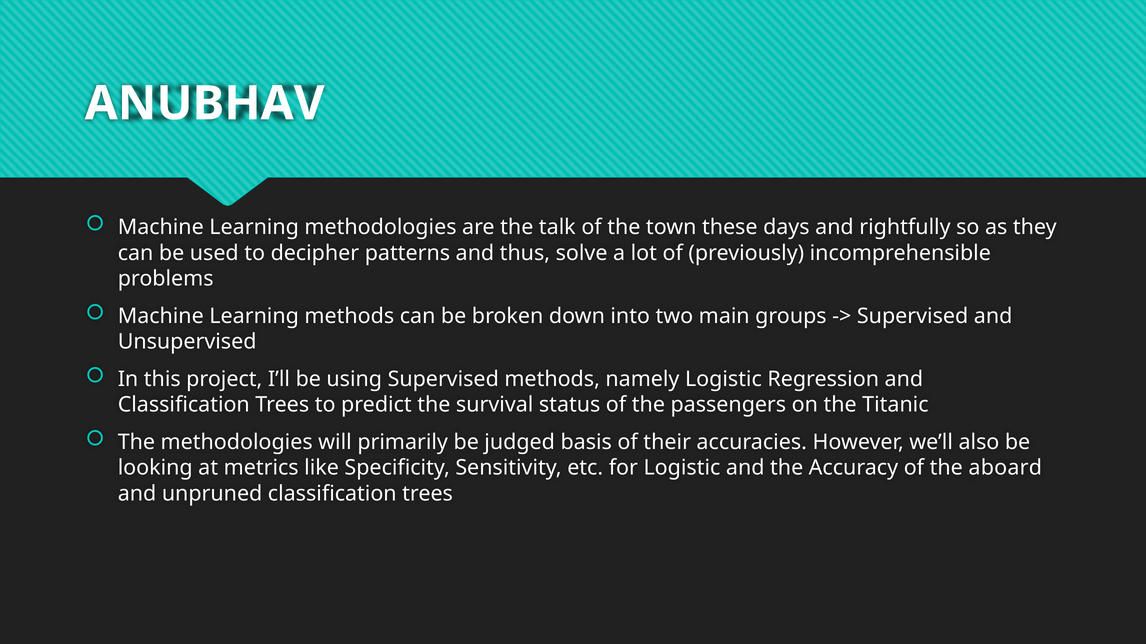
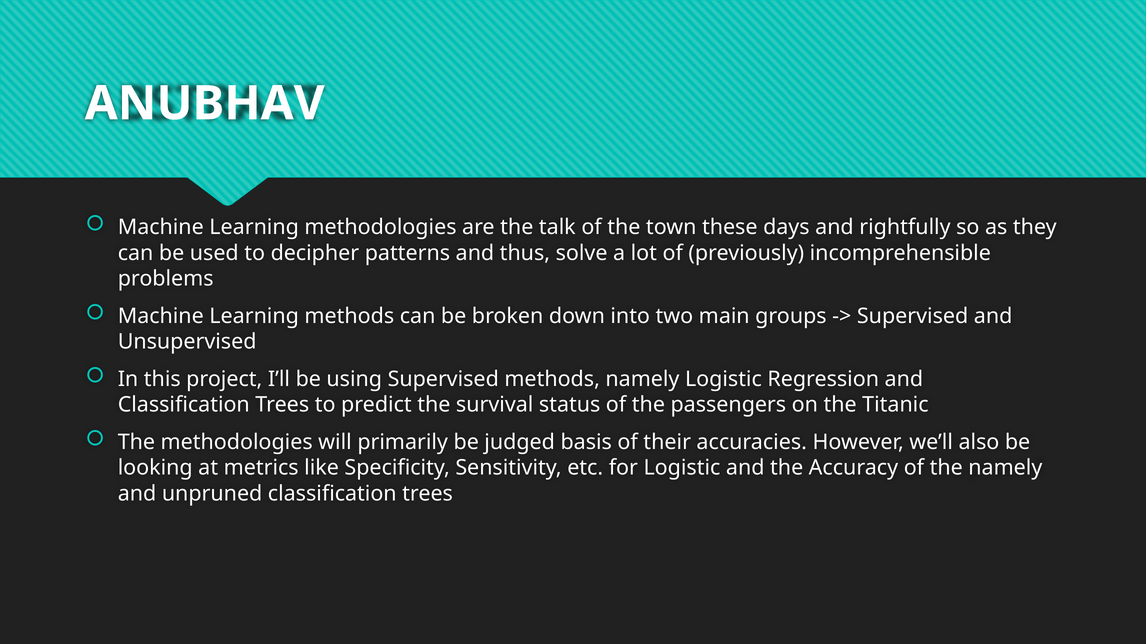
the aboard: aboard -> namely (1005, 468)
